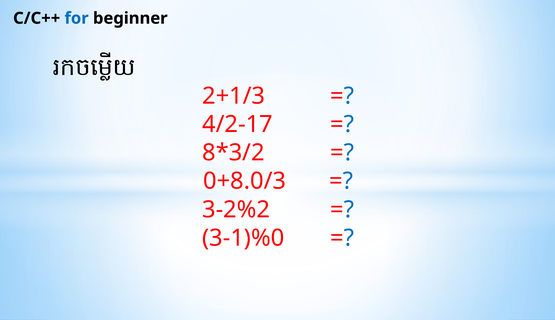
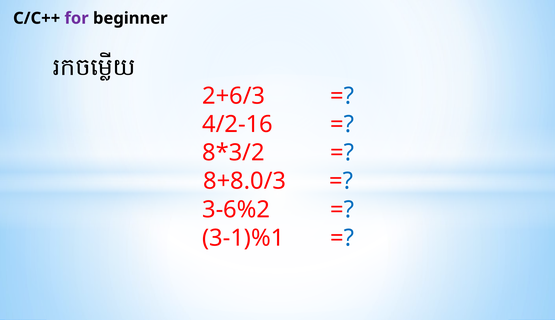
for colour: blue -> purple (77, 18)
2+1/3: 2+1/3 -> 2+6/3 (234, 96)
4/2-17: 4/2-17 -> 4/2-16 (237, 124)
0+8.0/3: 0+8.0/3 -> 8+8.0/3 (245, 181)
3-2%2: 3-2%2 -> 3-6%2 (236, 210)
3-1)%0: 3-1)%0 -> 3-1)%1 (243, 238)
